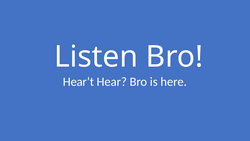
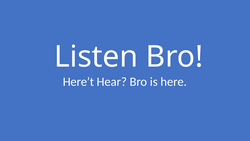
Hear’t: Hear’t -> Here’t (78, 81)
